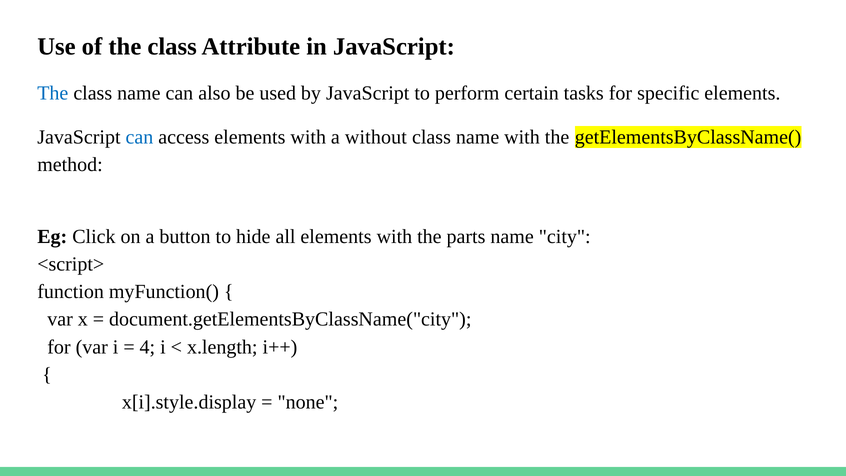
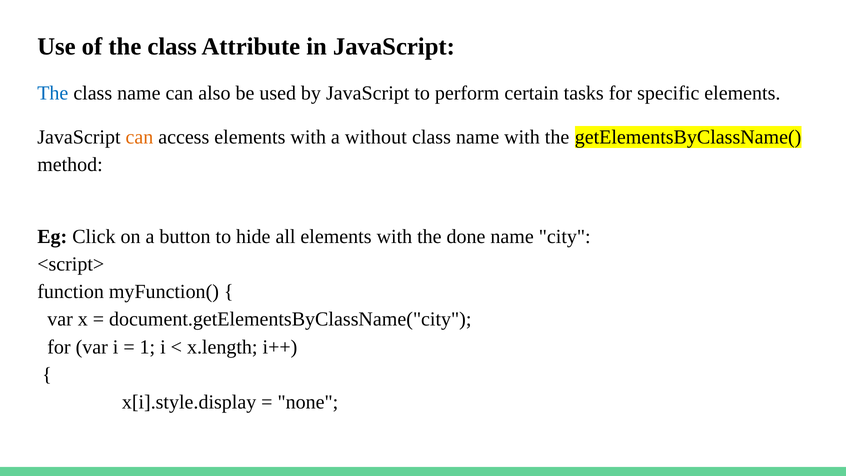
can colour: blue -> orange (139, 137)
parts: parts -> done (466, 236)
4: 4 -> 1 (147, 347)
